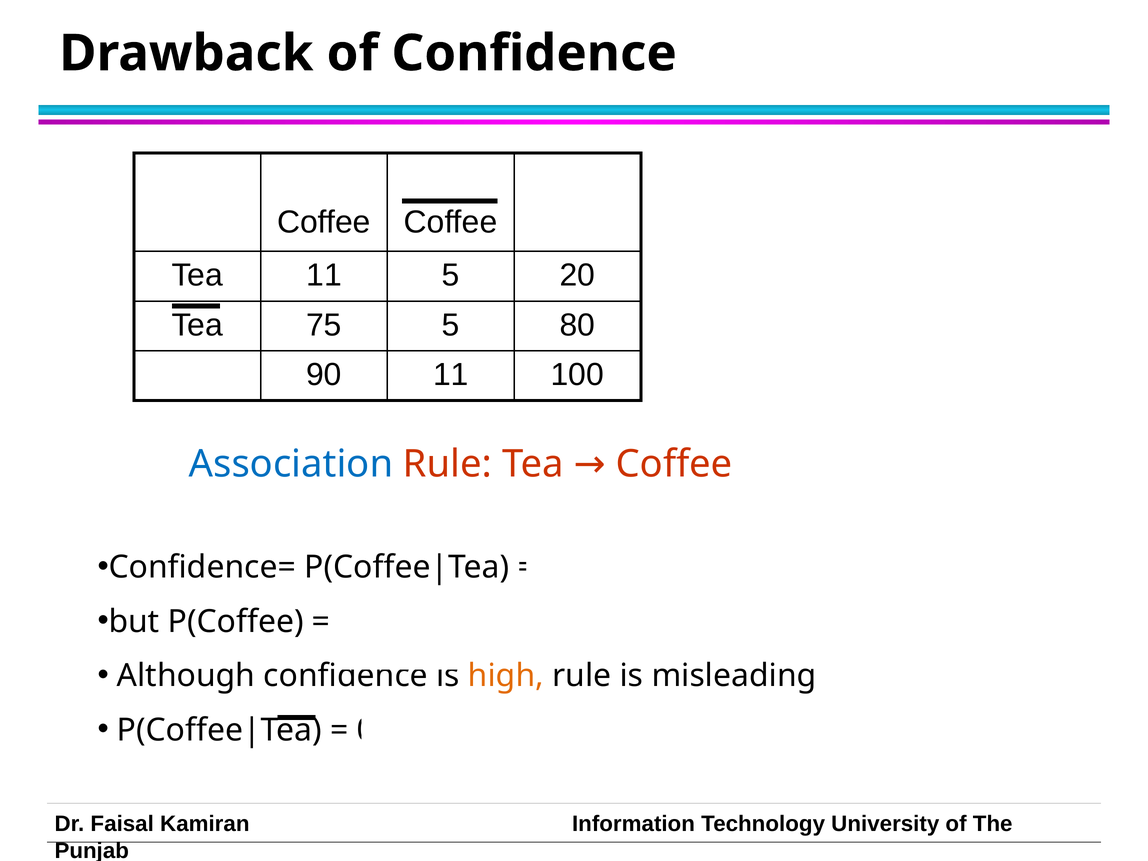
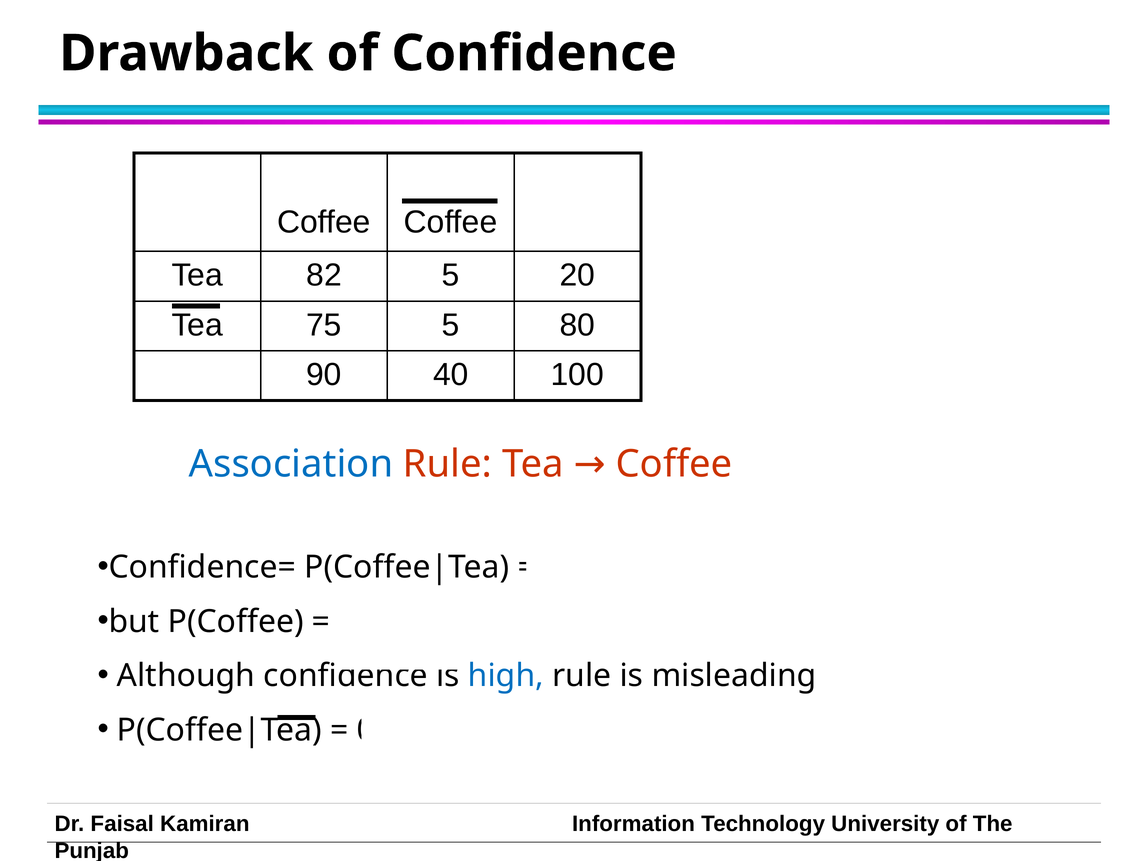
Tea 11: 11 -> 82 (324, 275)
90 11: 11 -> 40 (451, 375)
high colour: orange -> blue (506, 676)
